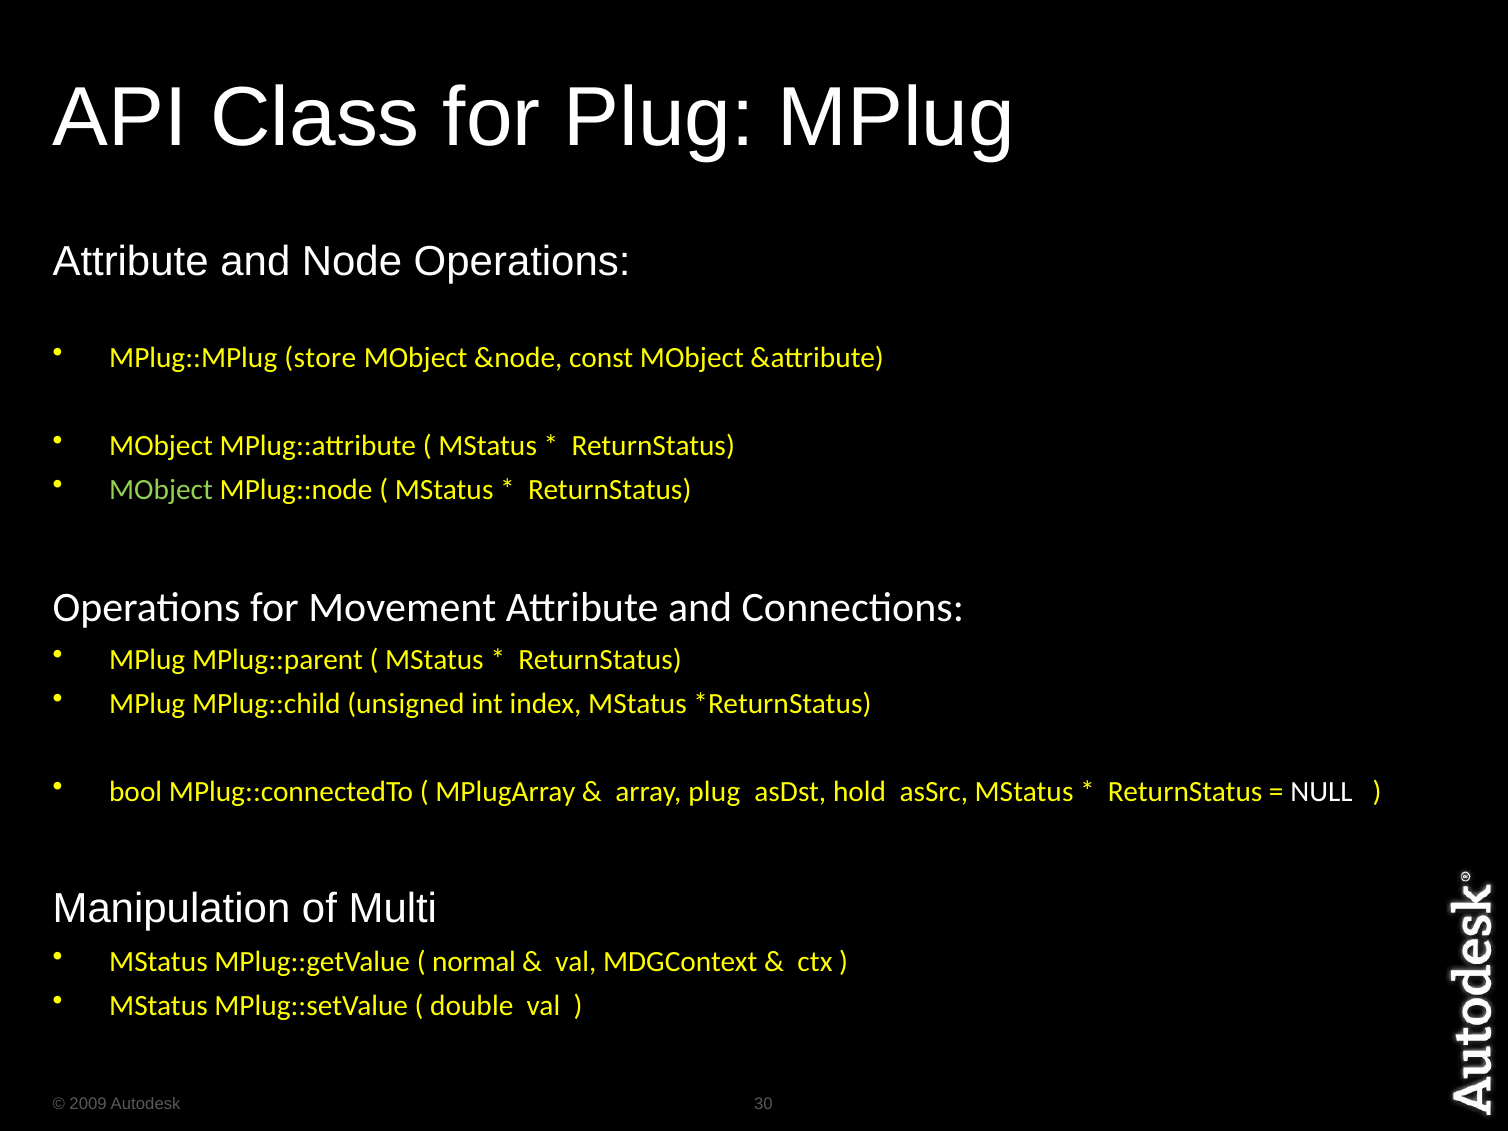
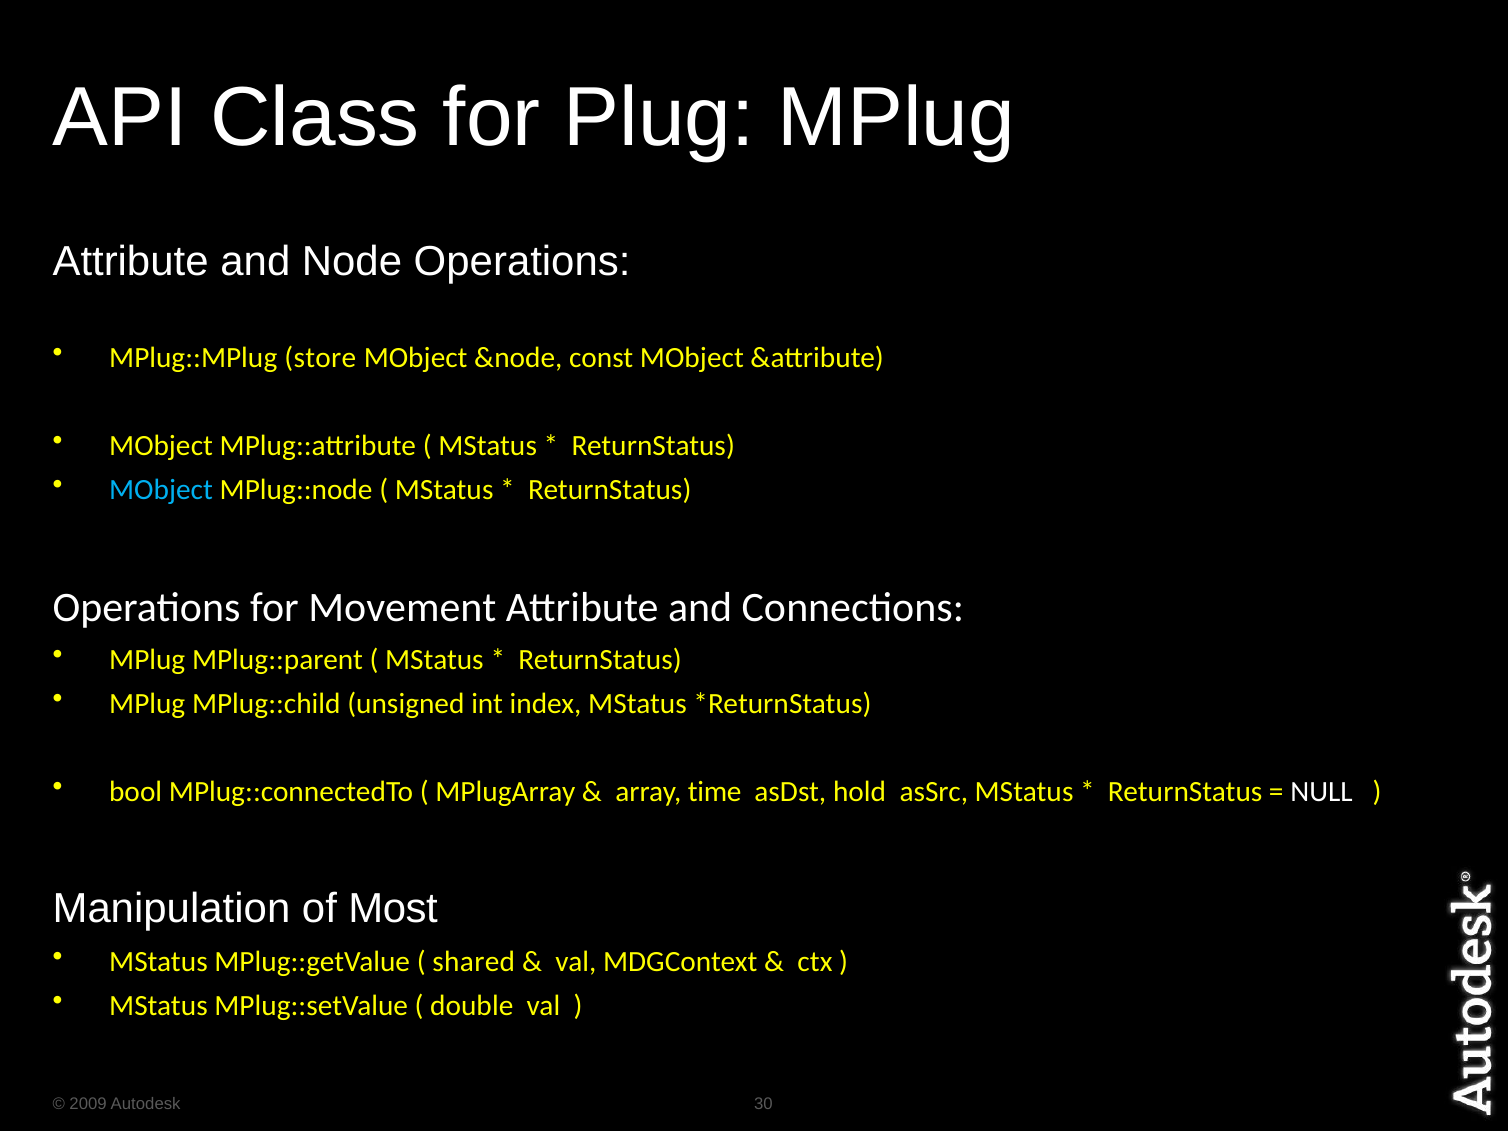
MObject colour: light green -> light blue (161, 490)
array plug: plug -> time (715, 792)
Multi: Multi -> Most (393, 909)
normal: normal -> shared (474, 962)
